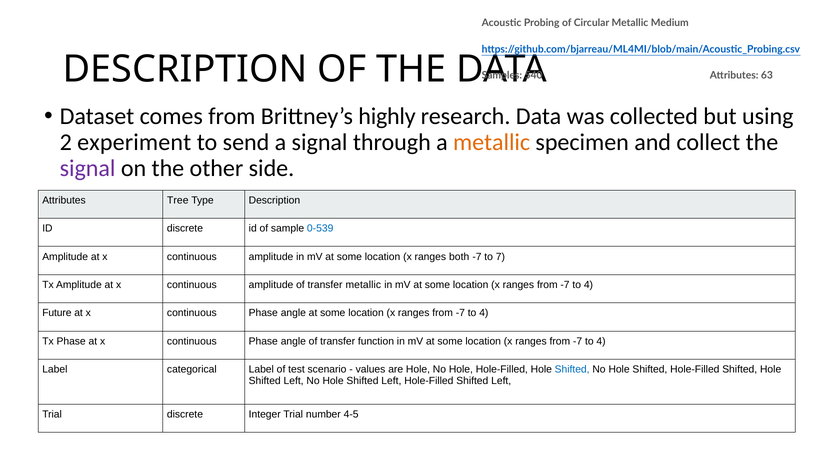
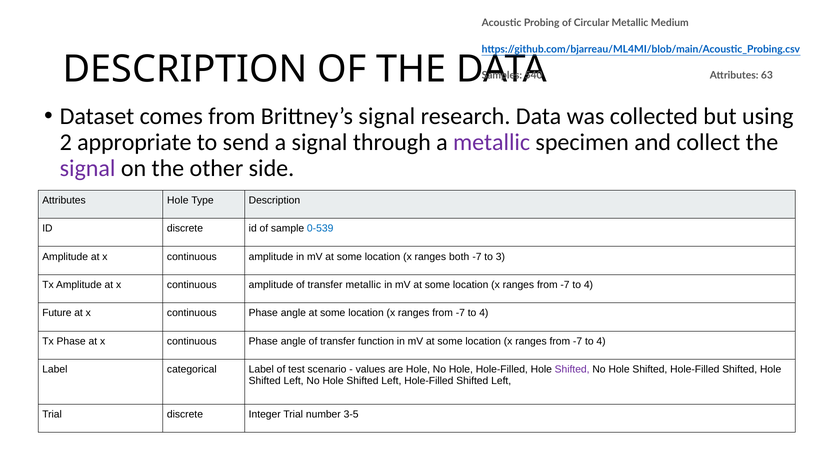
Brittney’s highly: highly -> signal (387, 116)
experiment: experiment -> appropriate (134, 142)
metallic colour: orange -> purple (492, 142)
Attributes Tree: Tree -> Hole (178, 200)
7: 7 -> 3 (500, 257)
Shifted colour: blue -> purple (572, 370)
4-5: 4-5 -> 3-5 (351, 414)
